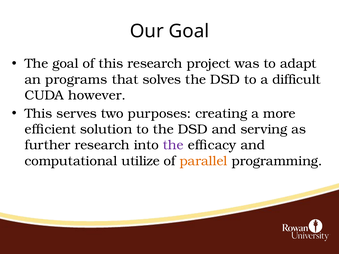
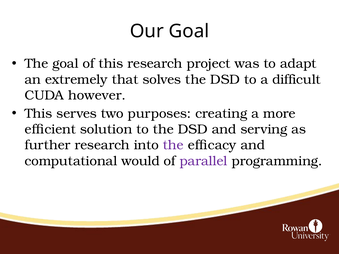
programs: programs -> extremely (76, 79)
utilize: utilize -> would (141, 161)
parallel colour: orange -> purple (203, 161)
